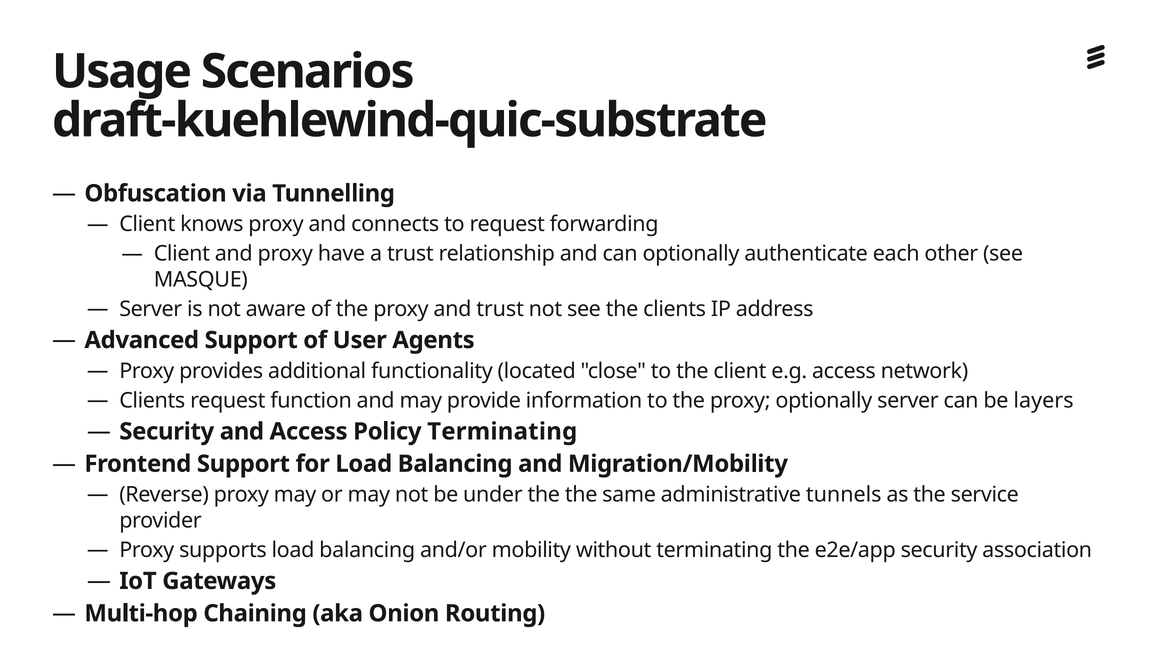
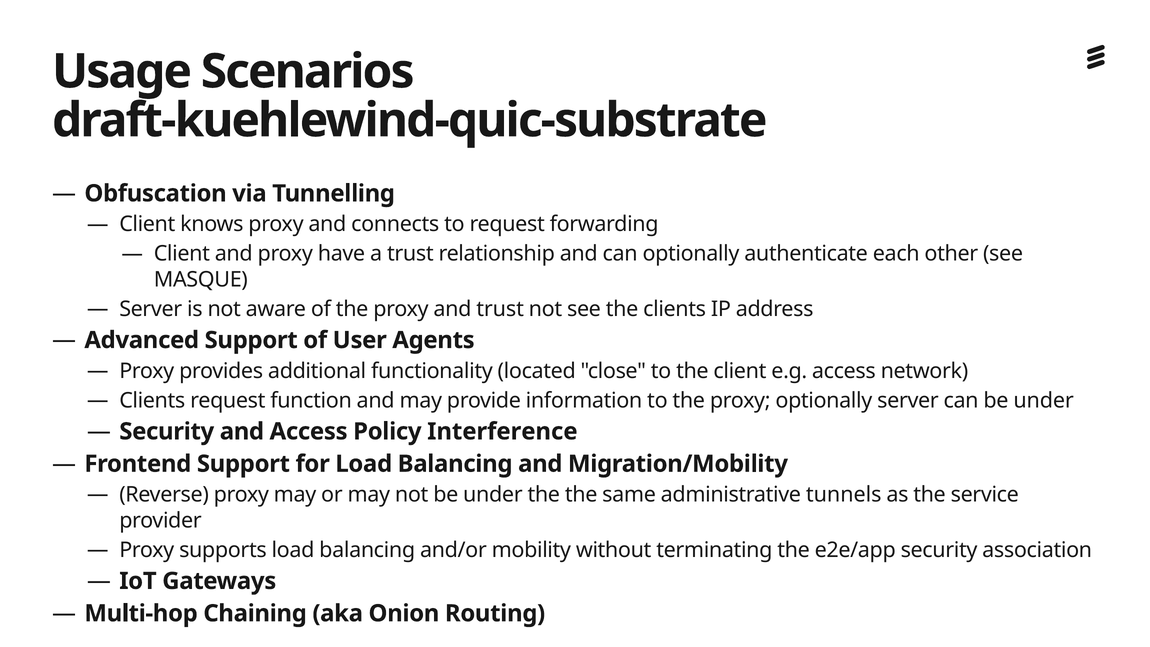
can be layers: layers -> under (1044, 400)
Policy Terminating: Terminating -> Interference (502, 431)
